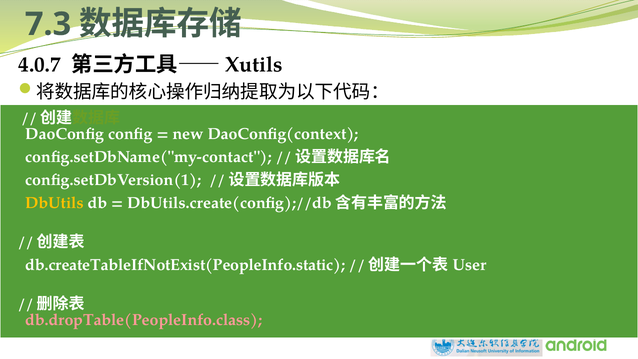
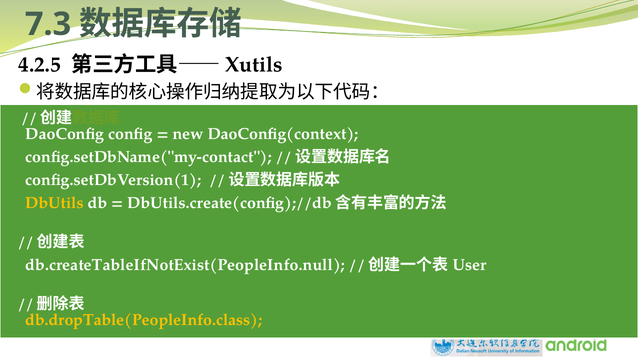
4.0.7: 4.0.7 -> 4.2.5 (40, 64)
db.createTableIfNotExist(PeopleInfo.static: db.createTableIfNotExist(PeopleInfo.static -> db.createTableIfNotExist(PeopleInfo.null (185, 265)
db.dropTable(PeopleInfo.class colour: pink -> yellow (144, 320)
